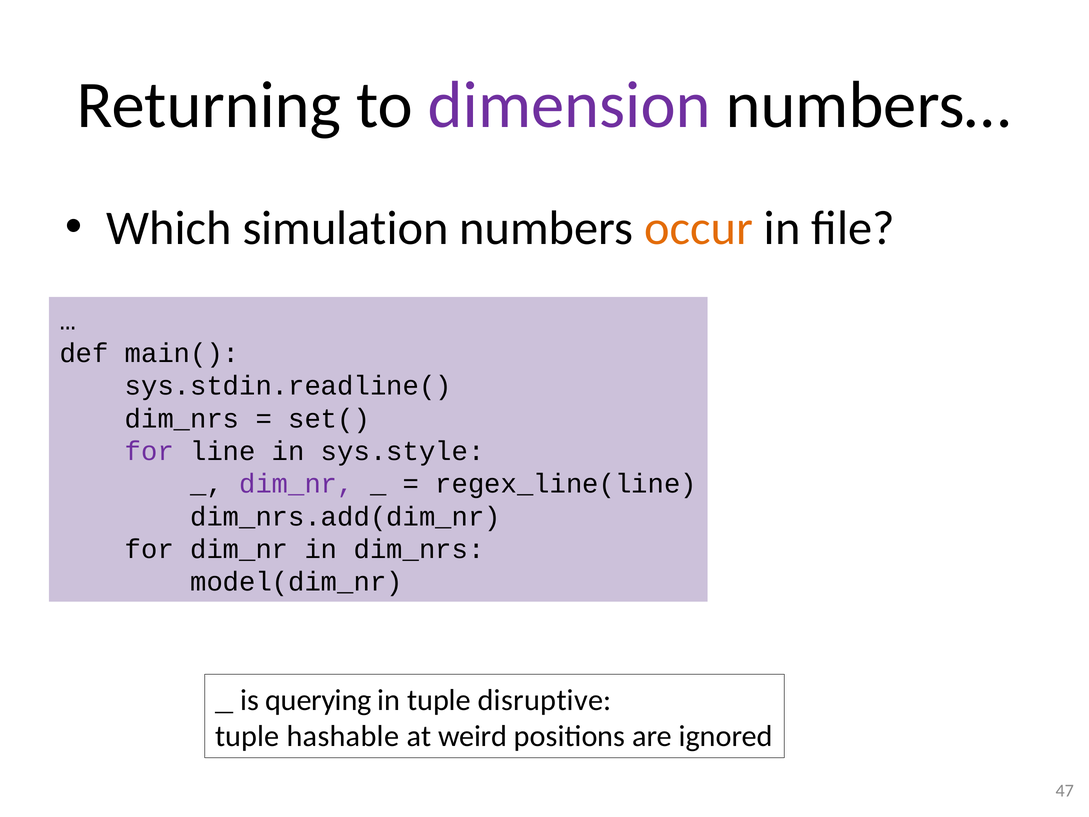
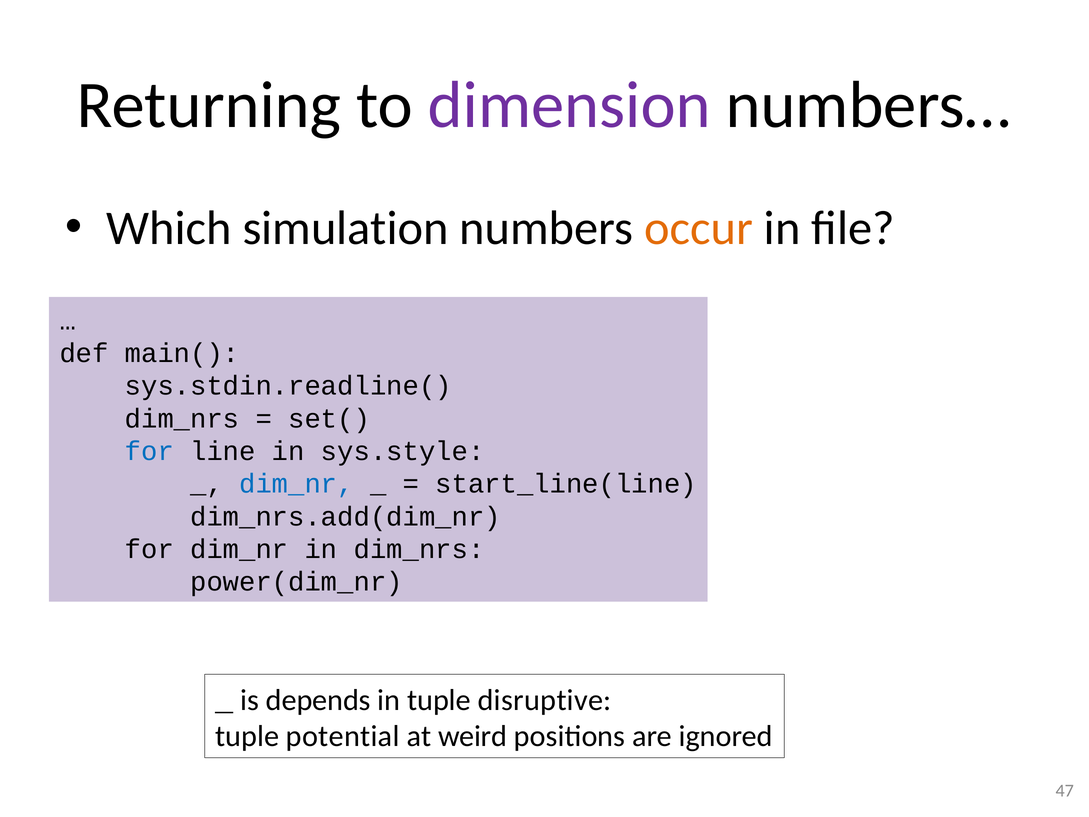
for colour: purple -> blue (149, 451)
dim_nr colour: purple -> blue (296, 484)
regex_line(line: regex_line(line -> start_line(line (566, 484)
model(dim_nr: model(dim_nr -> power(dim_nr (296, 582)
querying: querying -> depends (318, 700)
hashable: hashable -> potential (343, 736)
